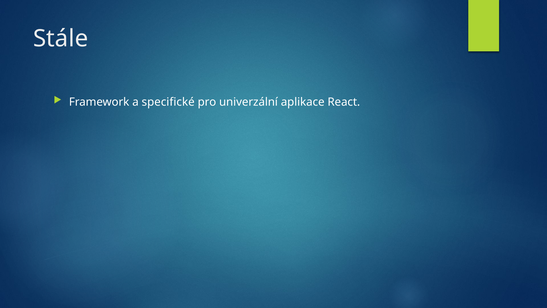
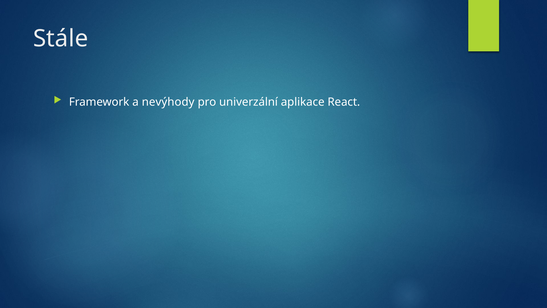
specifické: specifické -> nevýhody (168, 102)
